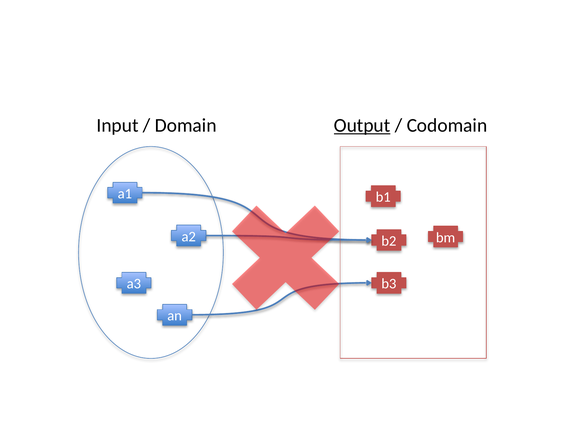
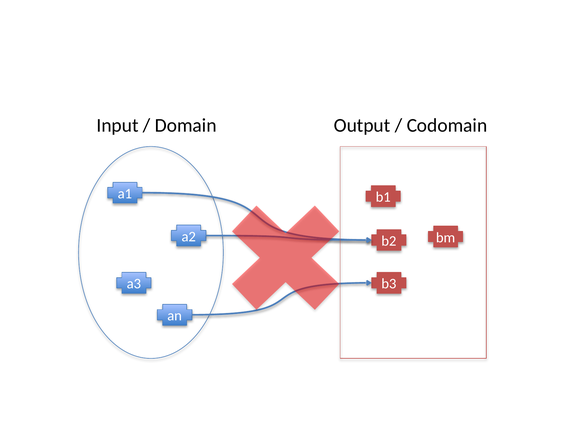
Output underline: present -> none (362, 125)
